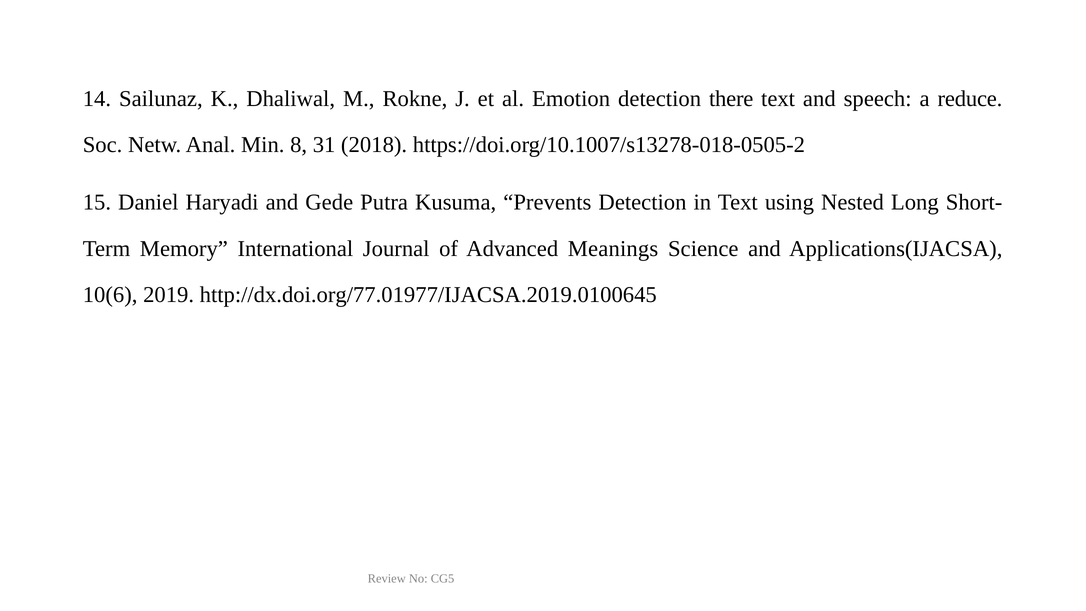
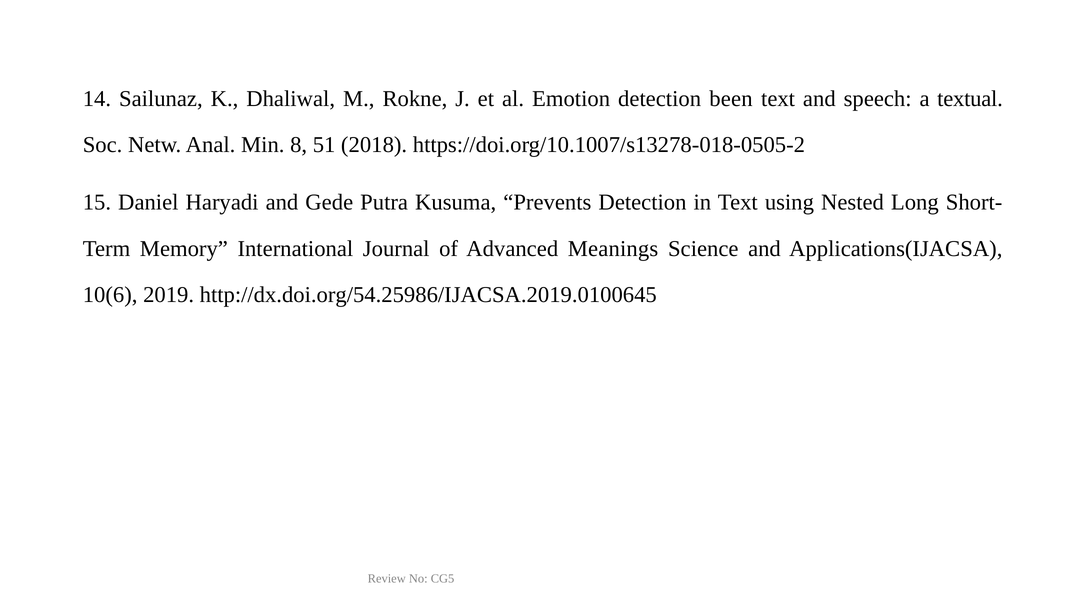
there: there -> been (731, 99)
reduce: reduce -> textual (970, 99)
31: 31 -> 51 (324, 145)
http://dx.doi.org/77.01977/IJACSA.2019.0100645: http://dx.doi.org/77.01977/IJACSA.2019.0100645 -> http://dx.doi.org/54.25986/IJACSA.2019.0100645 (428, 295)
